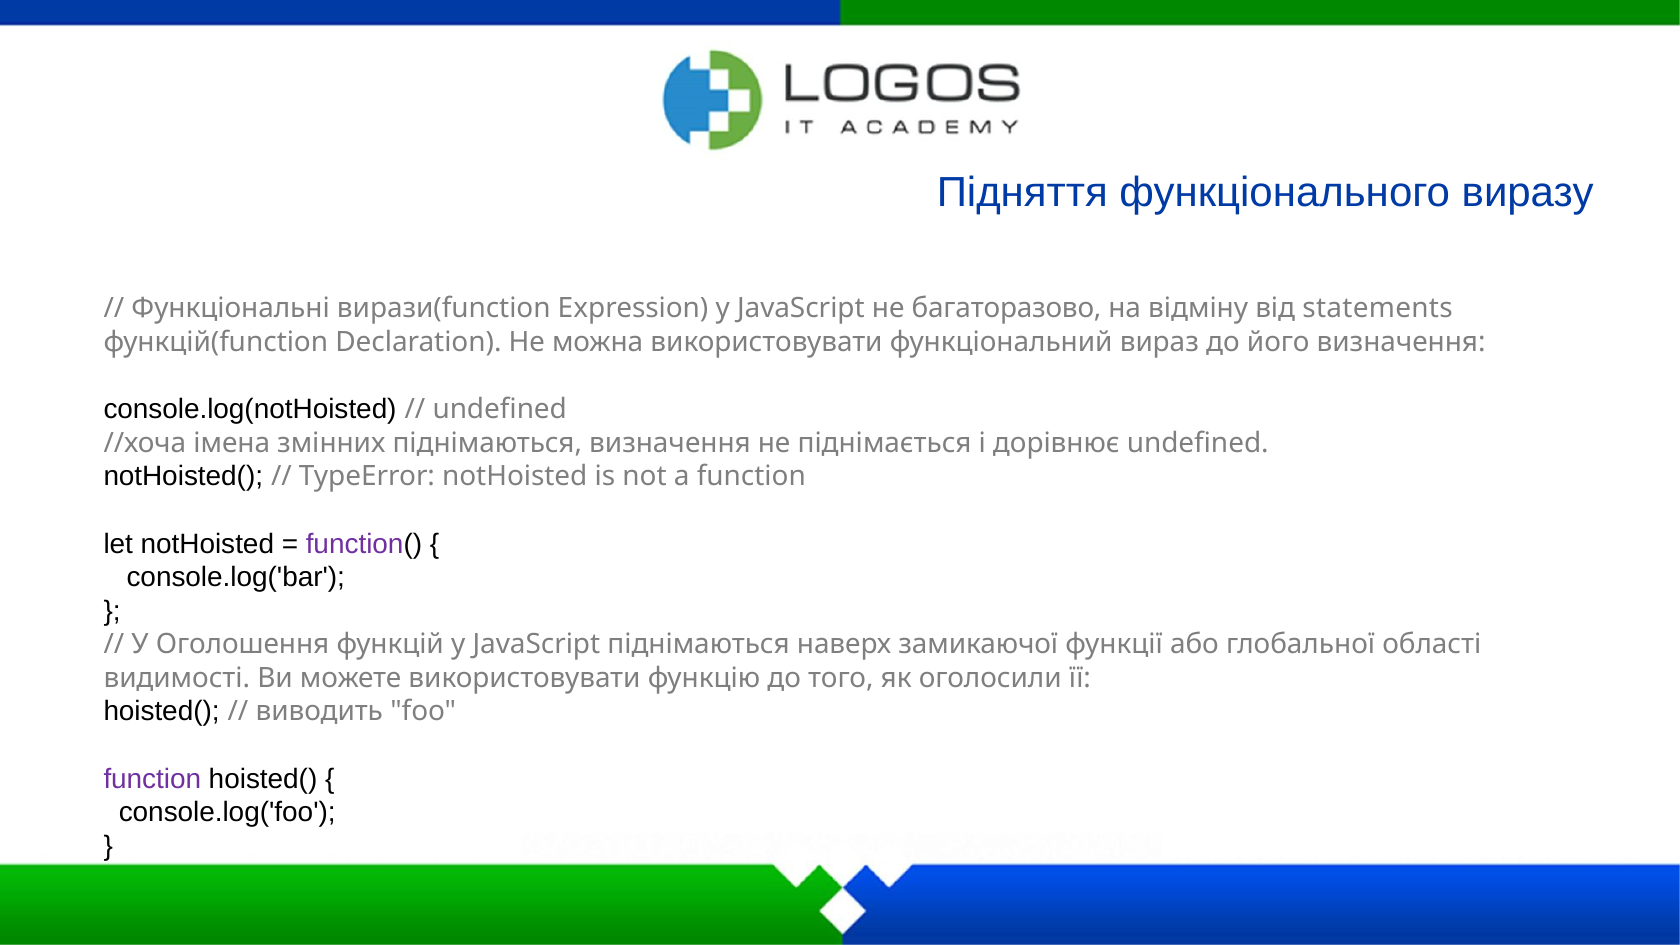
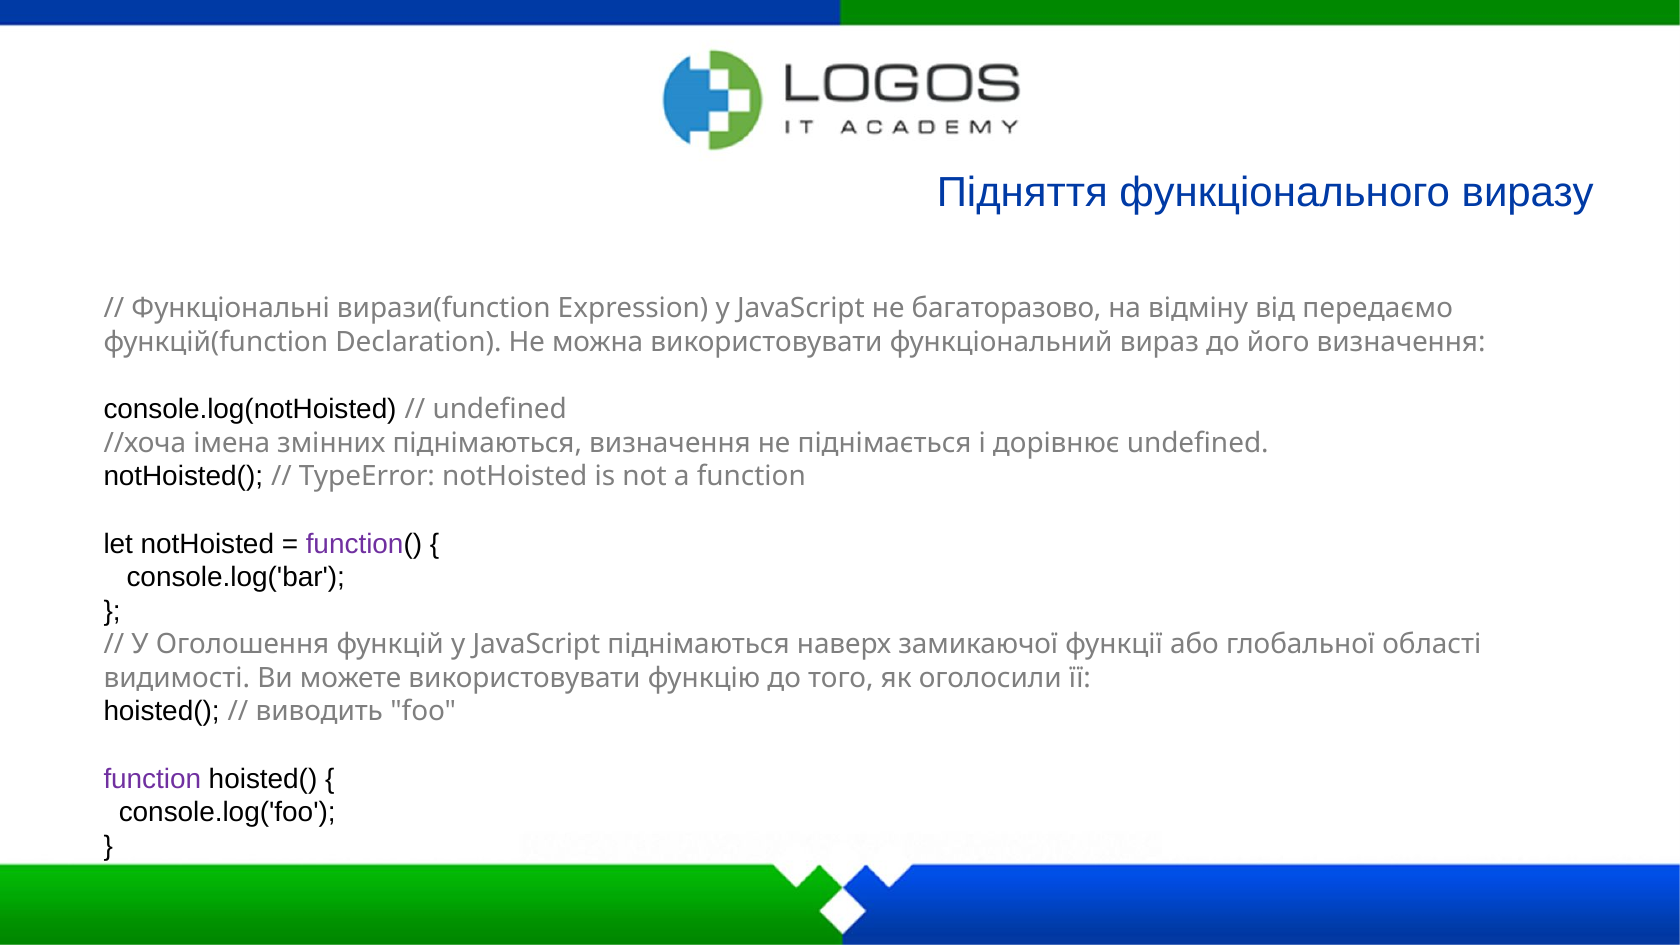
statements: statements -> передаємо (1378, 309)
